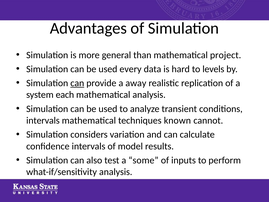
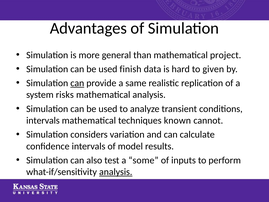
every: every -> finish (131, 69)
levels: levels -> given (213, 69)
away: away -> same (136, 83)
each: each -> risks (65, 95)
analysis underline: none -> present (116, 172)
